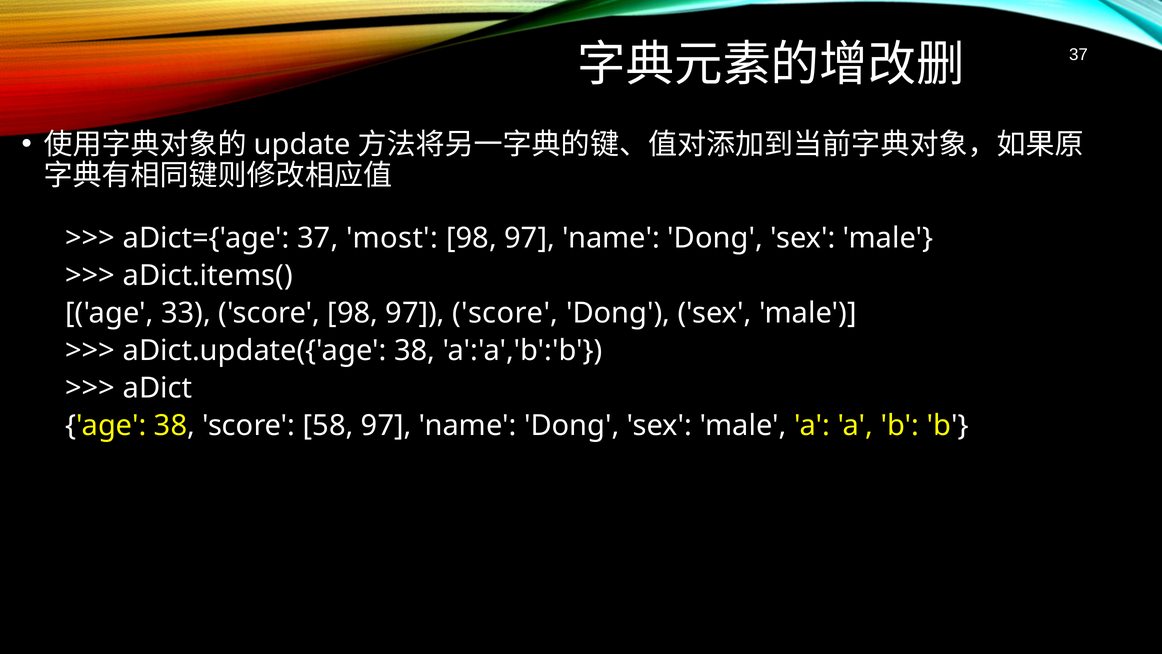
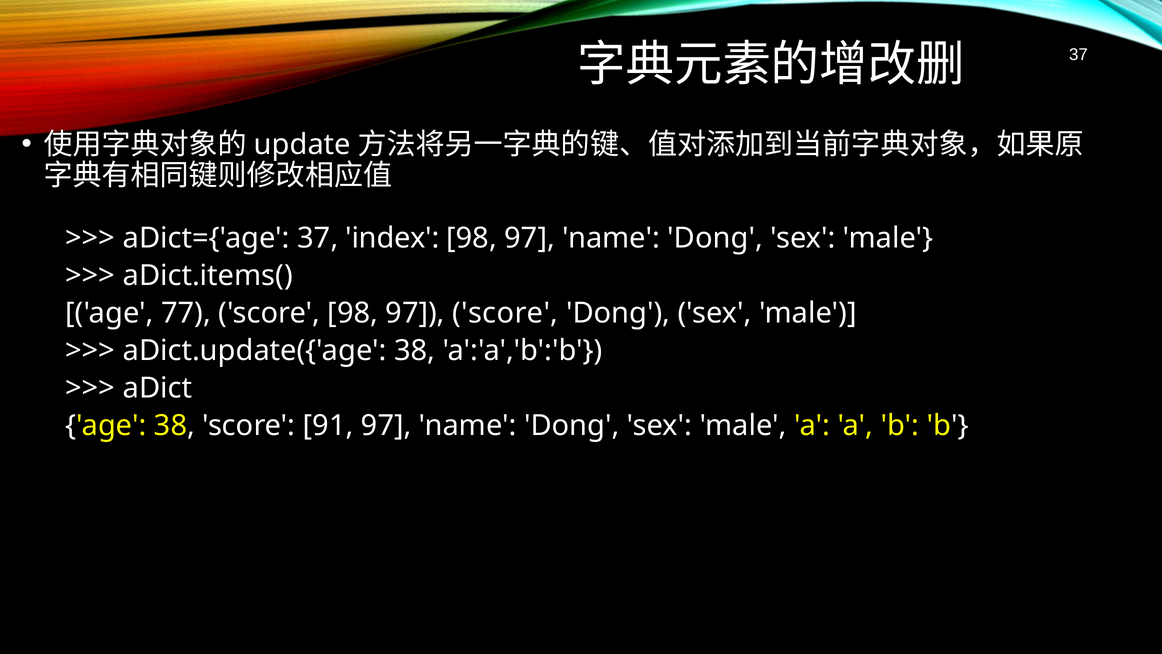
most: most -> index (392, 238)
33: 33 -> 77 (186, 313)
58: 58 -> 91 (328, 425)
